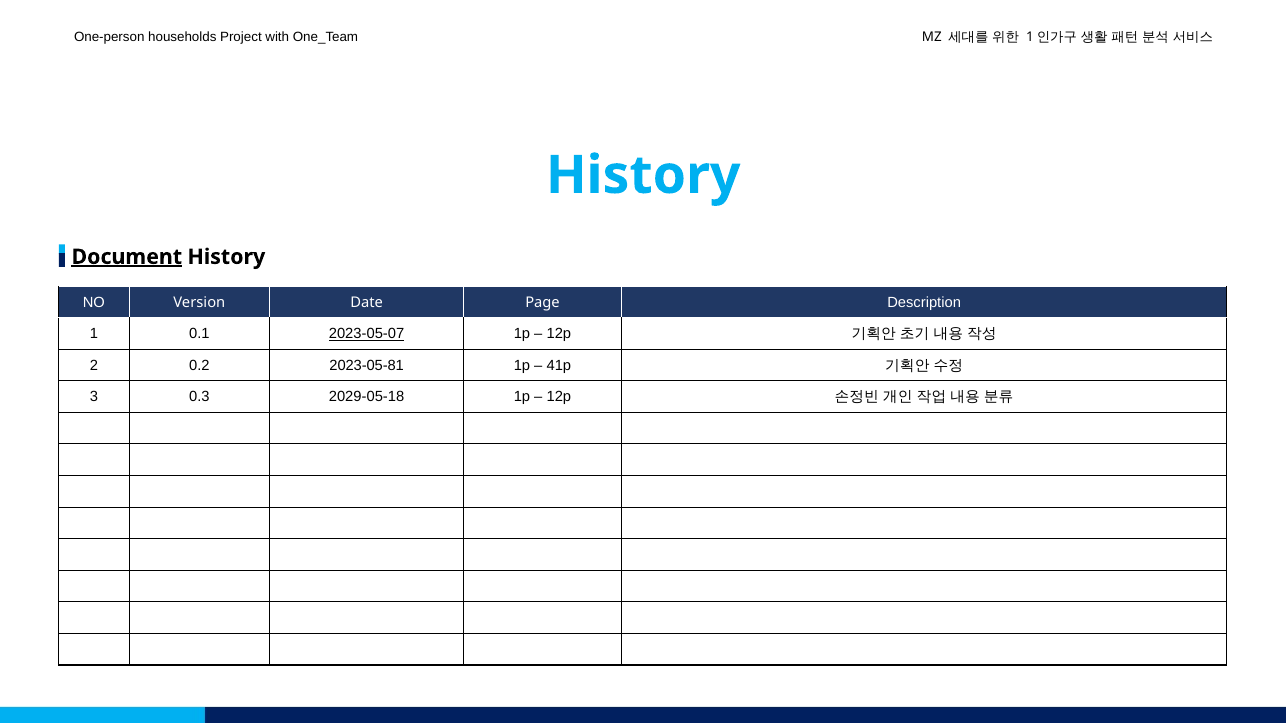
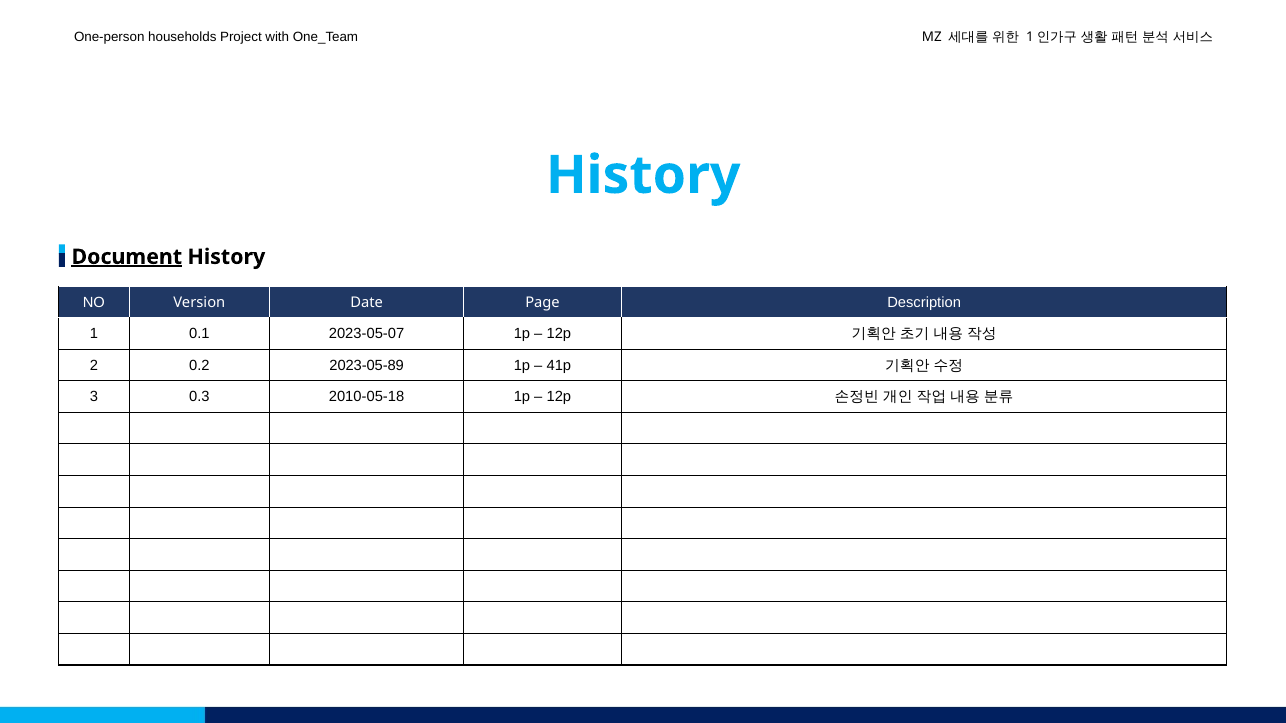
2023-05-07 underline: present -> none (367, 334)
2023-05-81: 2023-05-81 -> 2023-05-89 (367, 366)
2029-05-18: 2029-05-18 -> 2010-05-18 (367, 397)
